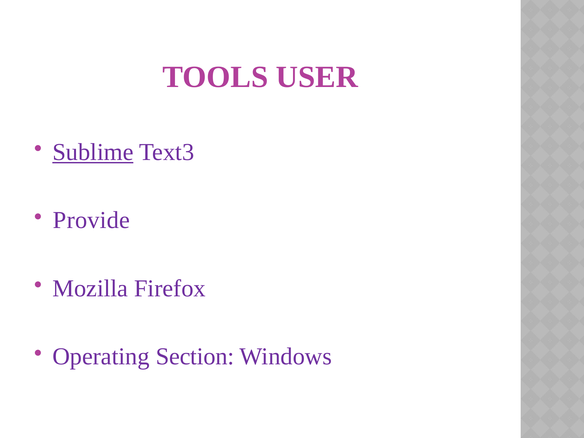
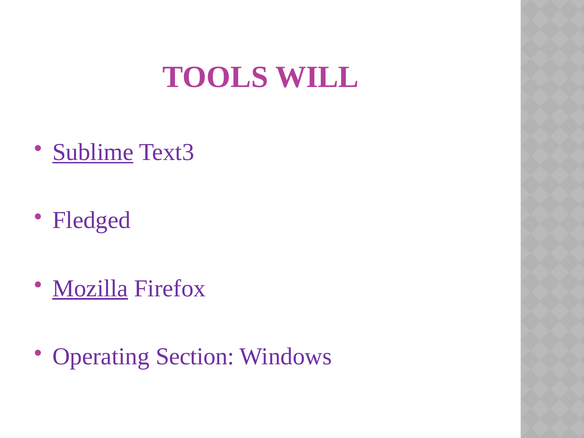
USER: USER -> WILL (317, 77)
Provide: Provide -> Fledged (92, 220)
Mozilla underline: none -> present (90, 288)
